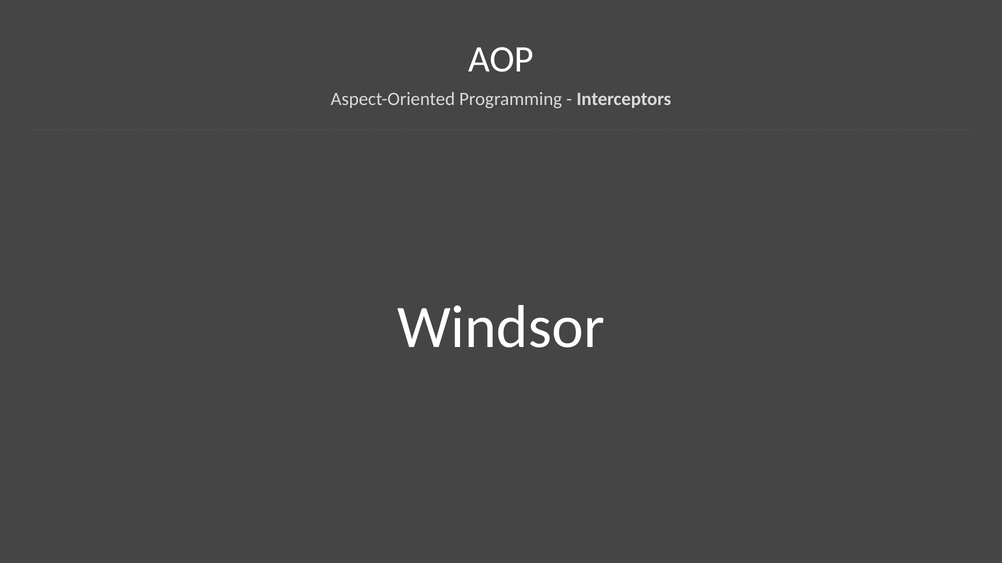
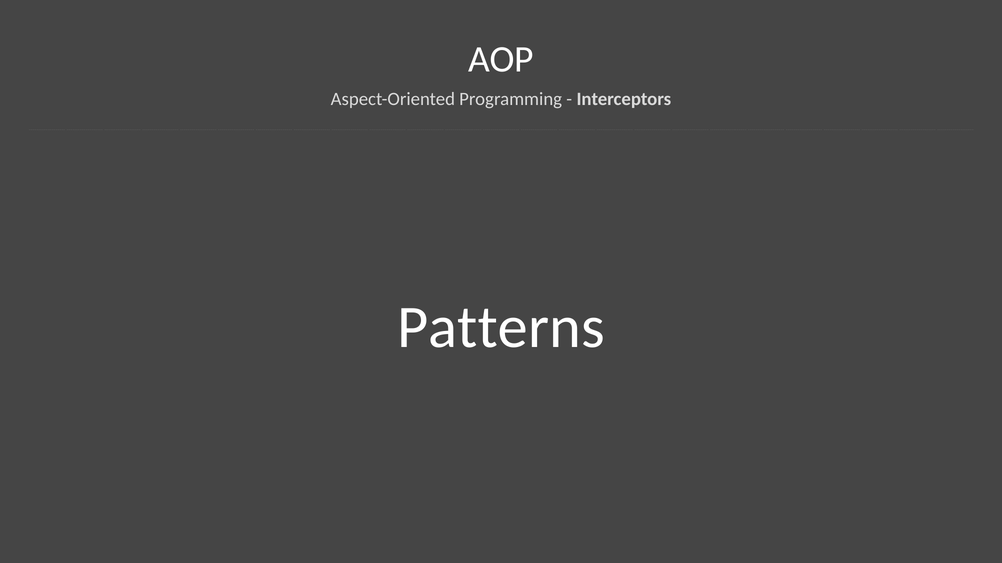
Windsor: Windsor -> Patterns (501, 328)
